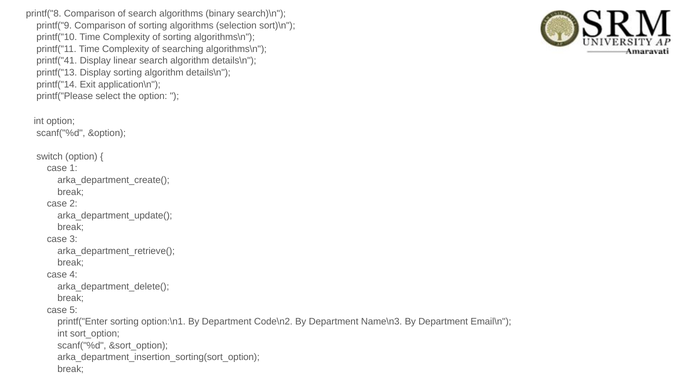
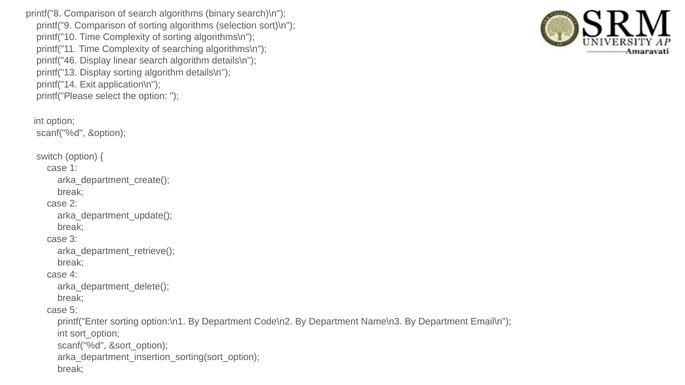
printf("41: printf("41 -> printf("46 (57, 61)
